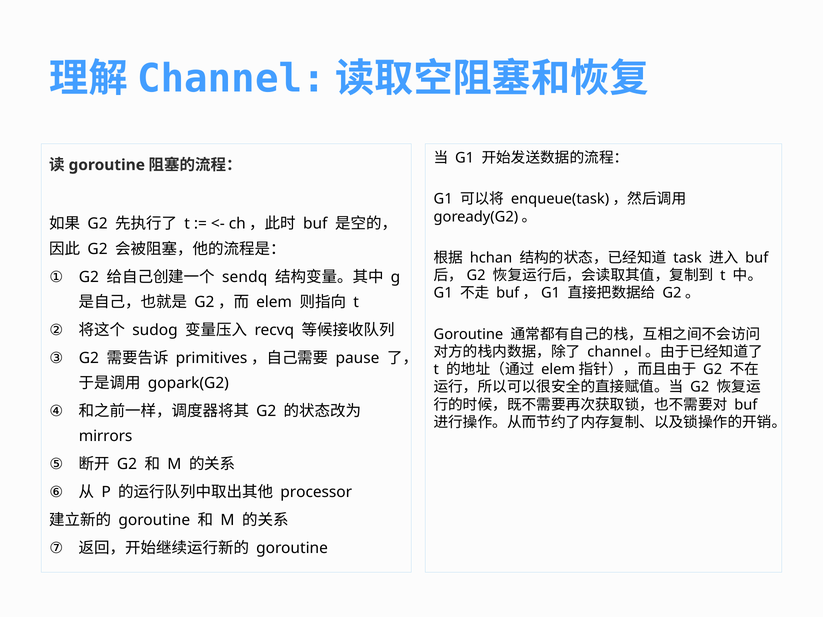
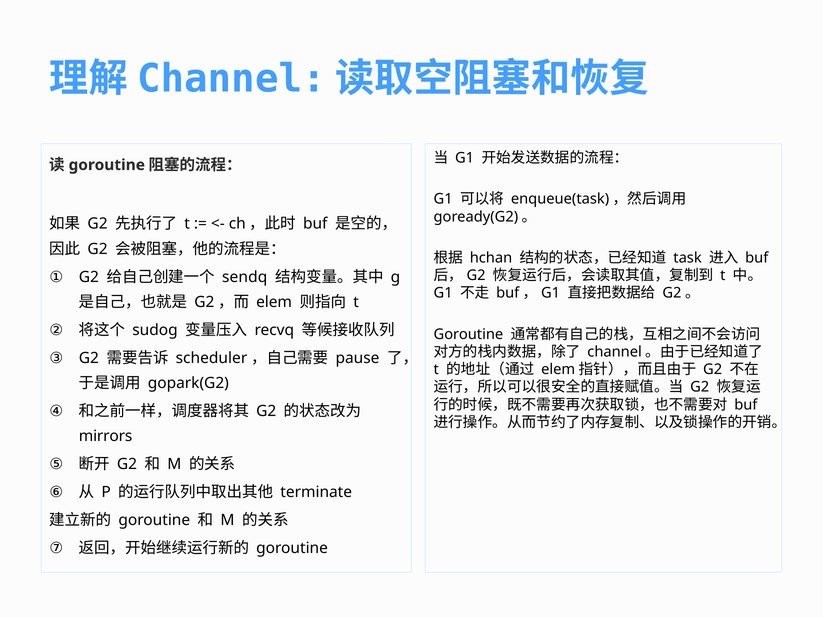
primitives: primitives -> scheduler (211, 358)
processor: processor -> terminate (316, 493)
